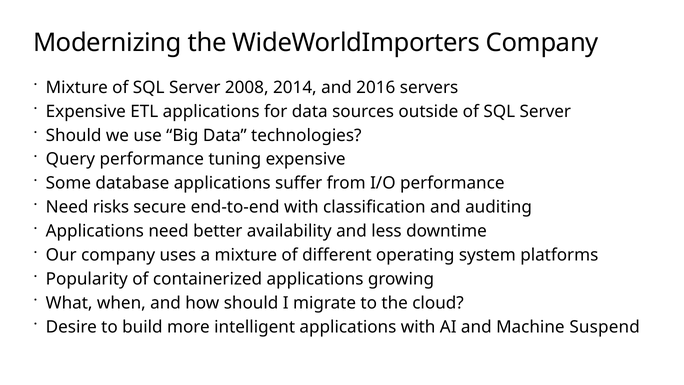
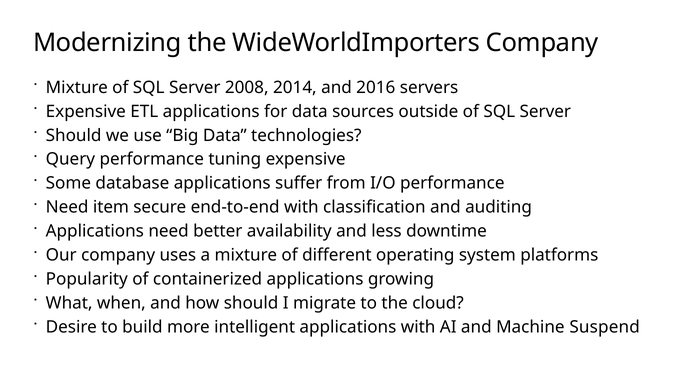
risks: risks -> item (111, 207)
